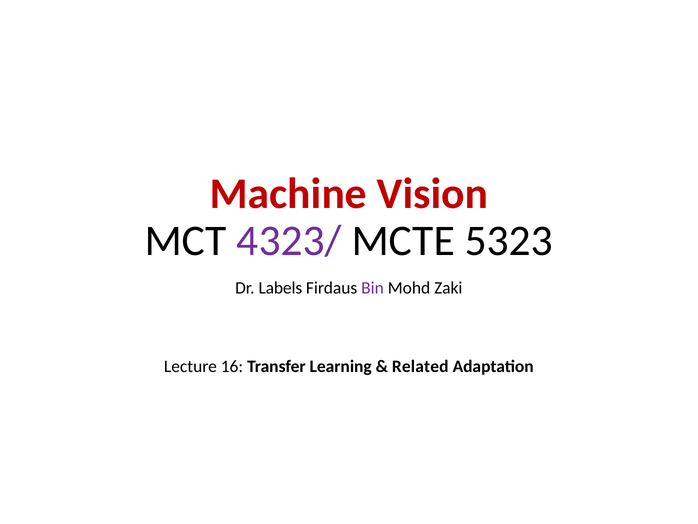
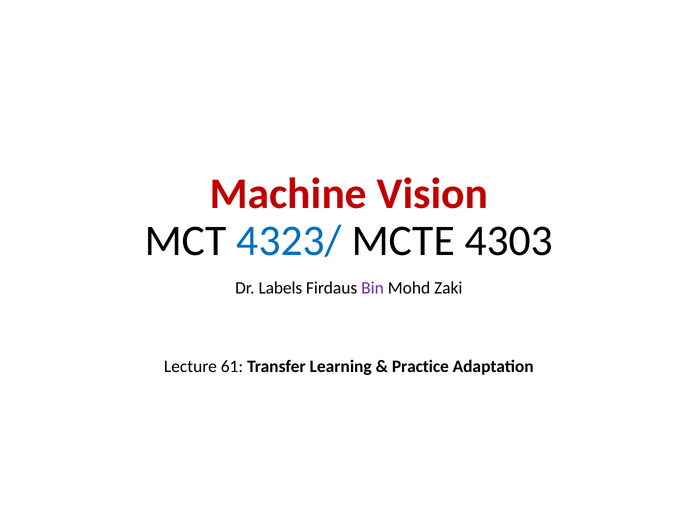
4323/ colour: purple -> blue (289, 241)
5323: 5323 -> 4303 (509, 241)
16: 16 -> 61 (232, 366)
Related: Related -> Practice (420, 366)
